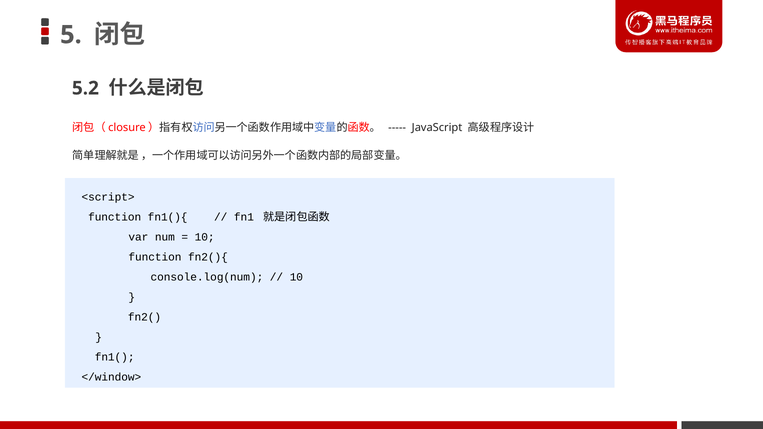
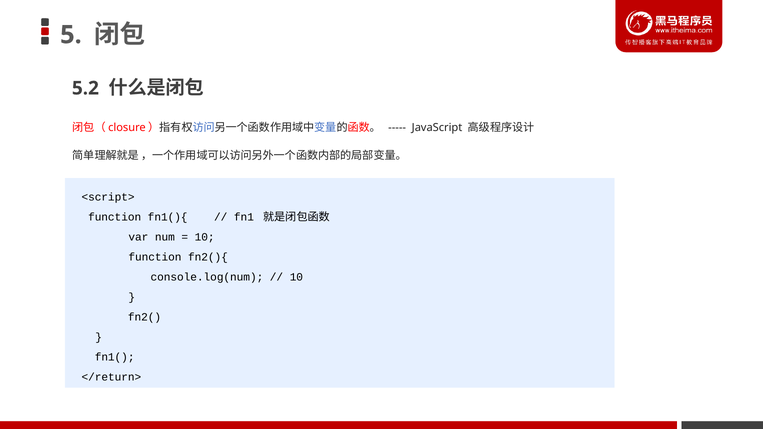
</window>: </window> -> </return> (111, 377)
